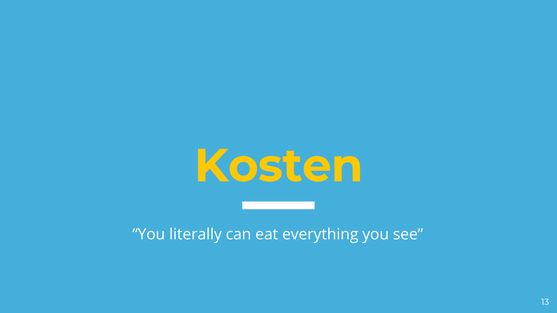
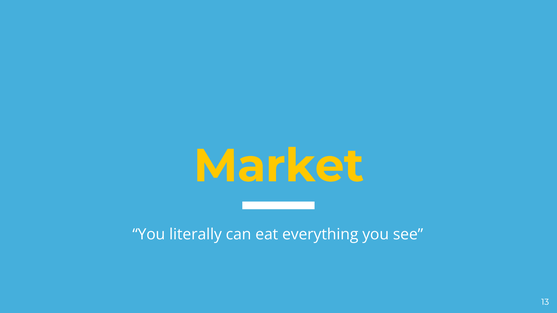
Kosten: Kosten -> Market (279, 166)
